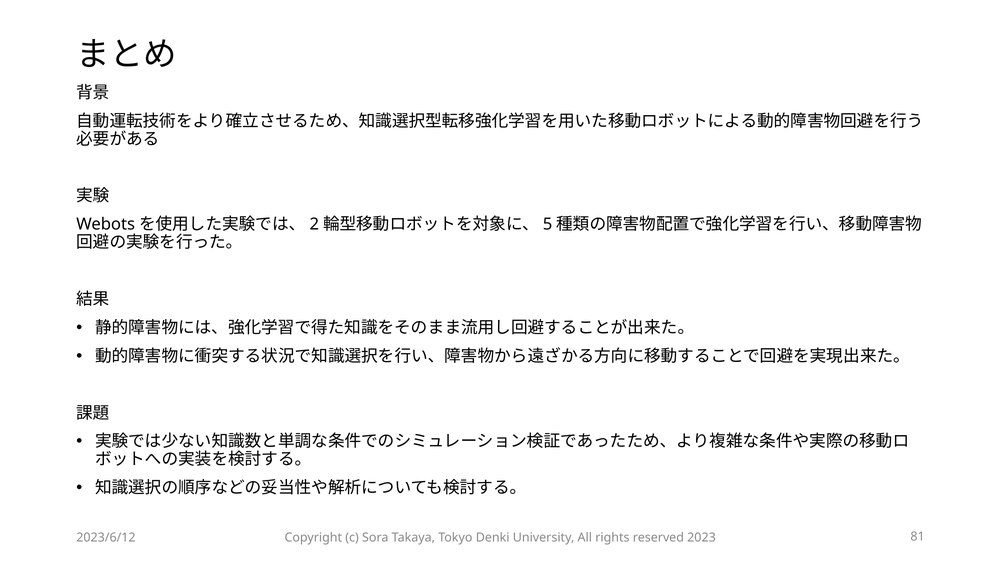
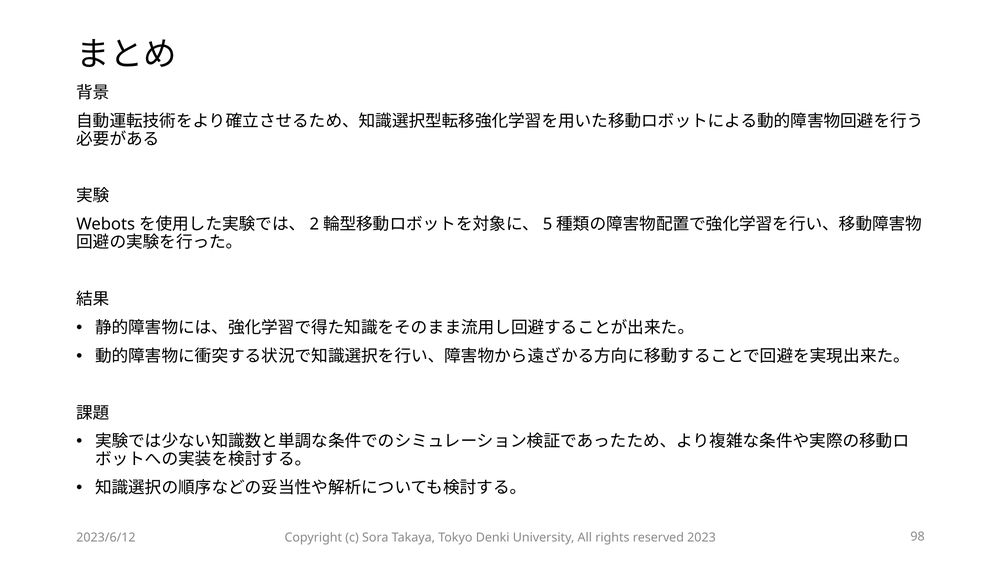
81: 81 -> 98 (918, 537)
